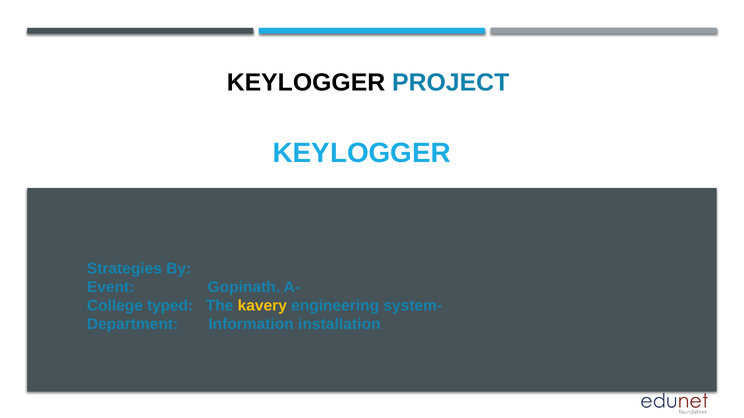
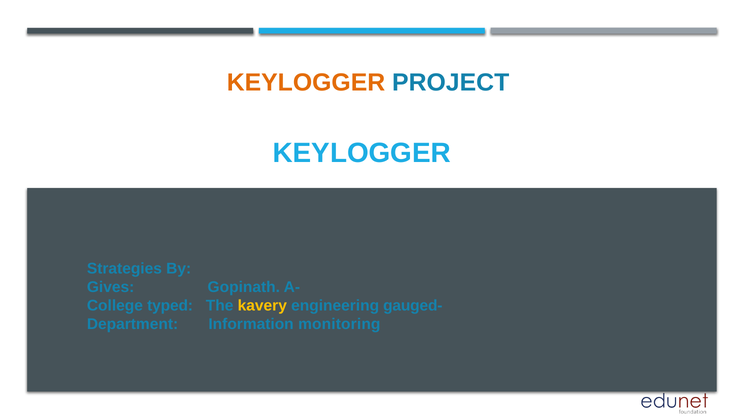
KEYLOGGER colour: black -> orange (306, 83)
Event: Event -> Gives (111, 288)
system-: system- -> gauged- (413, 306)
installation: installation -> monitoring (339, 325)
